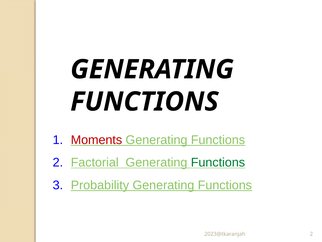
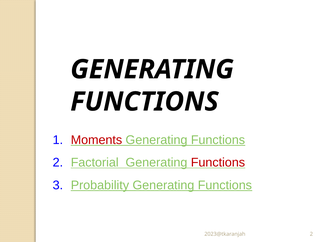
Functions colour: green -> red (218, 162)
